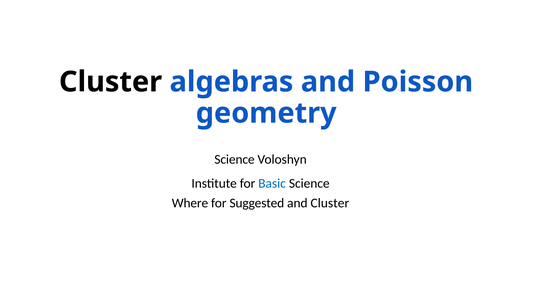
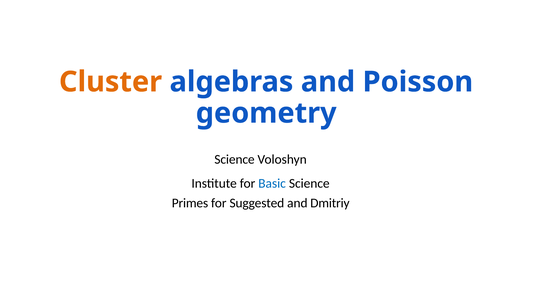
Cluster colour: black -> orange (111, 82)
Where: Where -> Primes (190, 204)
and Cluster: Cluster -> Dmitriy (330, 204)
